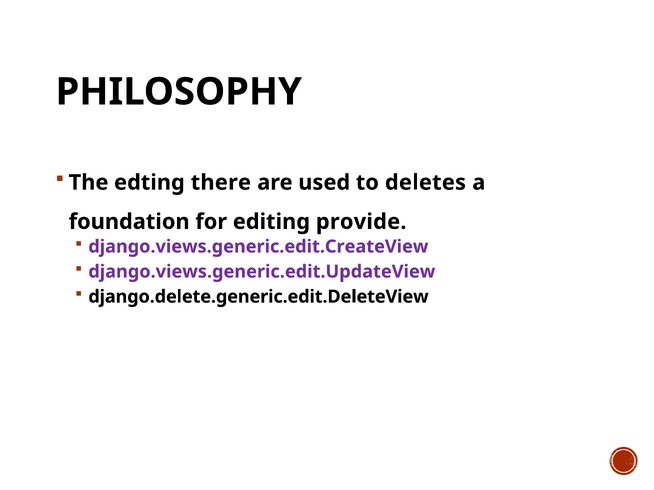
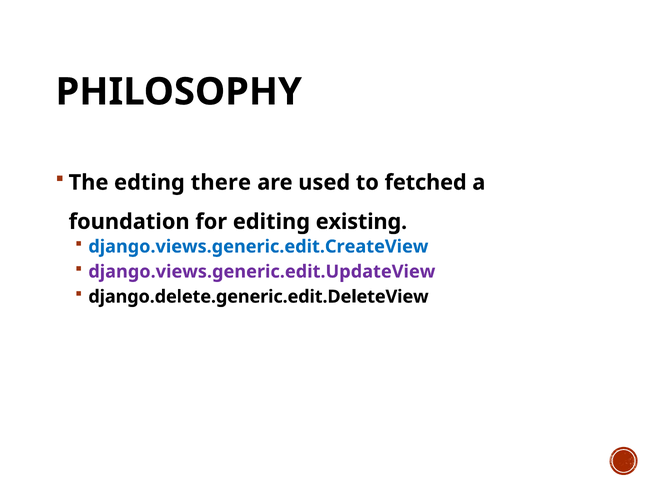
deletes: deletes -> fetched (426, 183)
provide: provide -> existing (361, 222)
django.views.generic.edit.CreateView colour: purple -> blue (258, 247)
